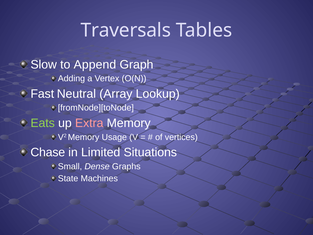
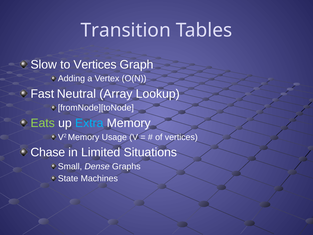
Traversals: Traversals -> Transition (126, 30)
to Append: Append -> Vertices (95, 64)
Extra colour: pink -> light blue (89, 123)
